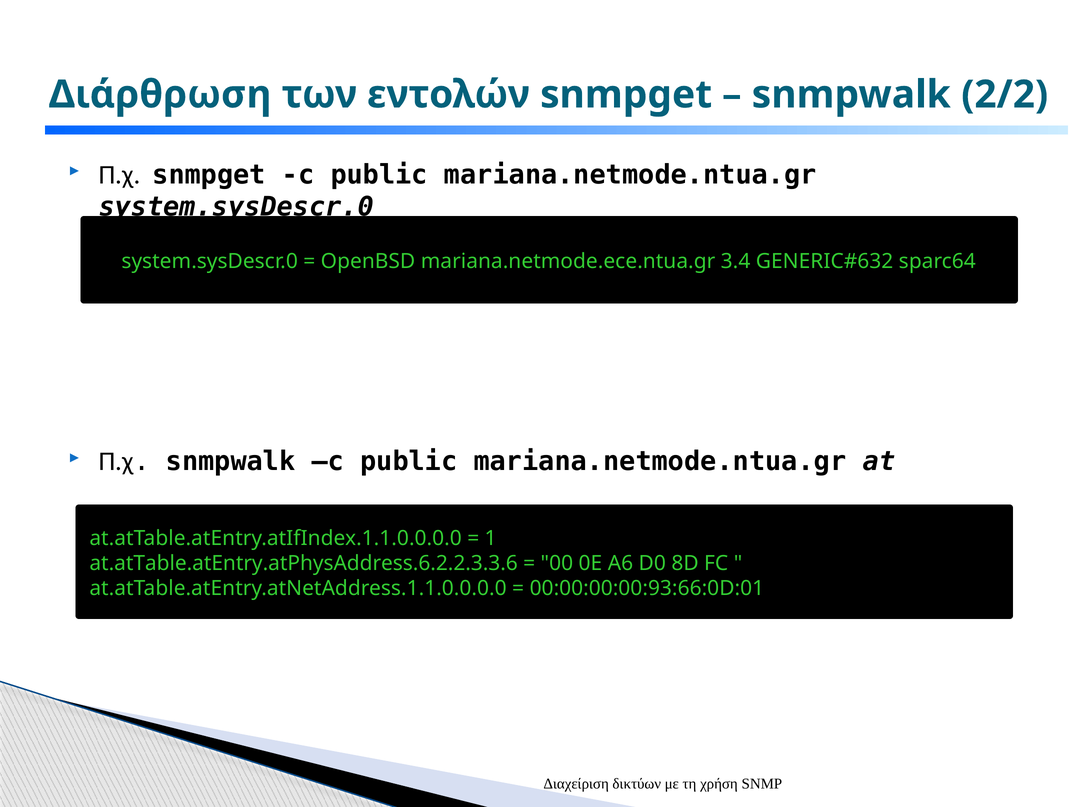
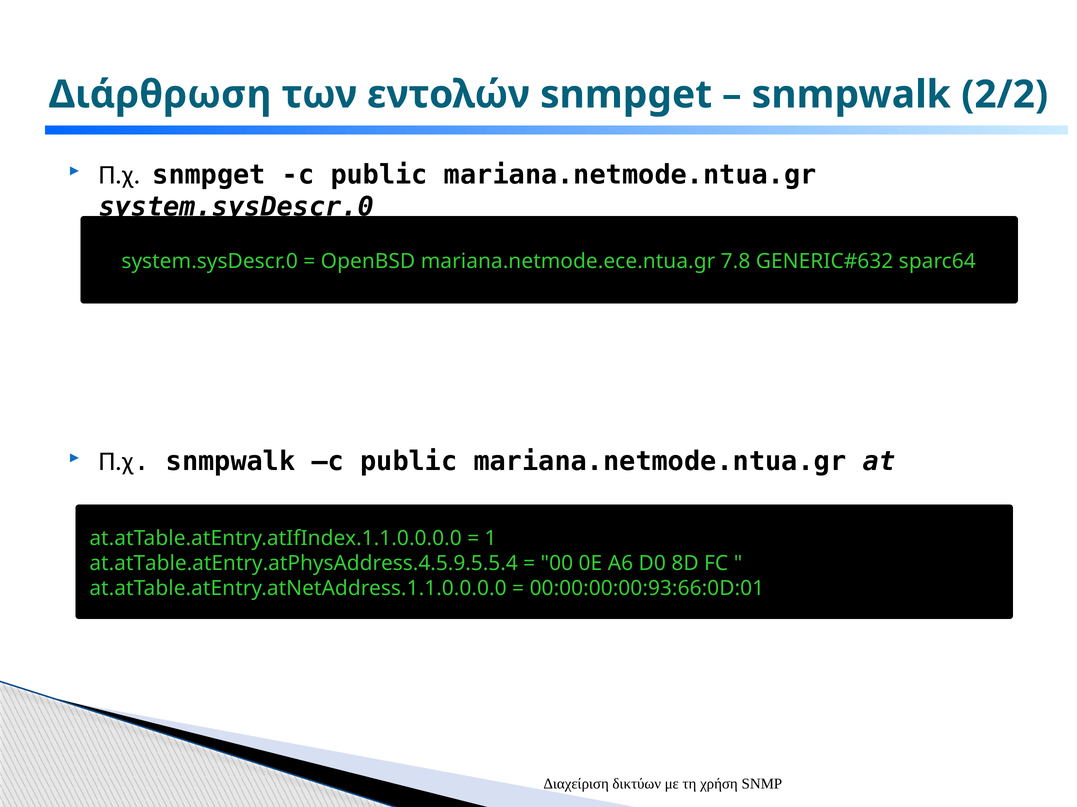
3.4: 3.4 -> 7.8 (736, 261)
at.atTable.atEntry.atPhysAddress.6.2.2.3.3.6: at.atTable.atEntry.atPhysAddress.6.2.2.3.3.6 -> at.atTable.atEntry.atPhysAddress.4.5.9.5.5.4 (304, 564)
